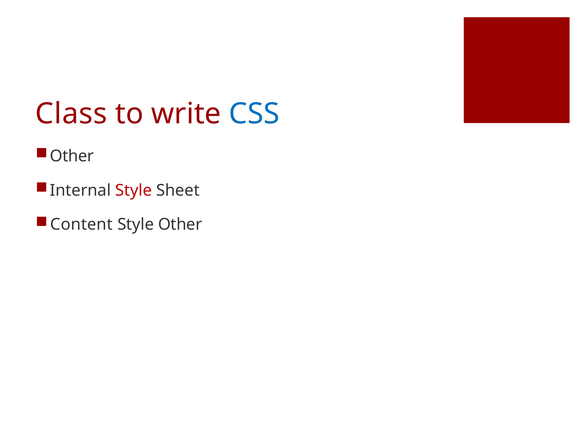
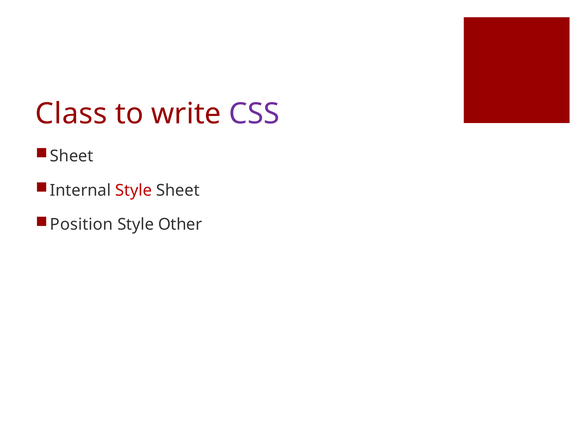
CSS colour: blue -> purple (254, 114)
Other: Other -> Sheet (72, 156)
Content: Content -> Position (81, 225)
